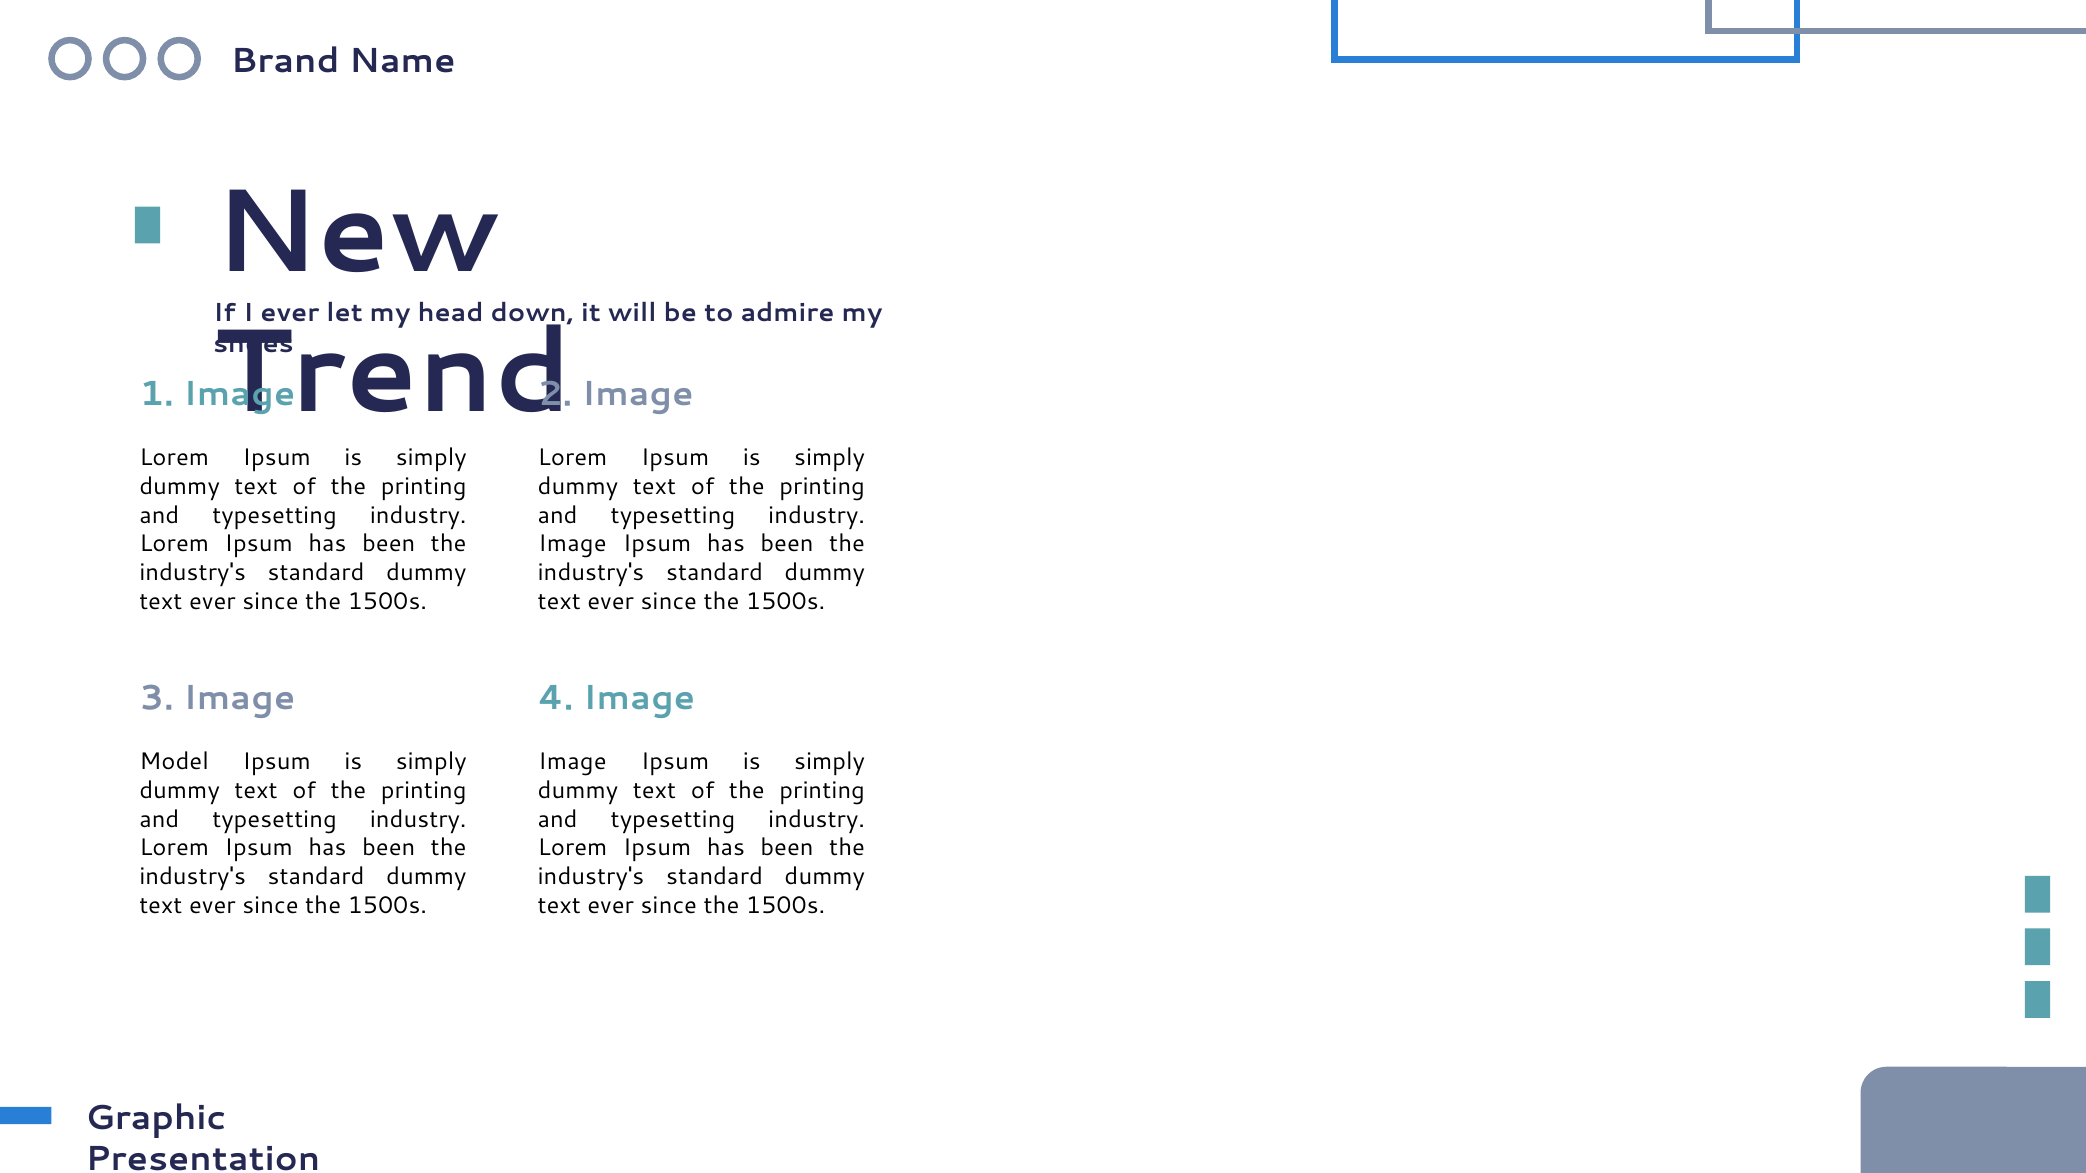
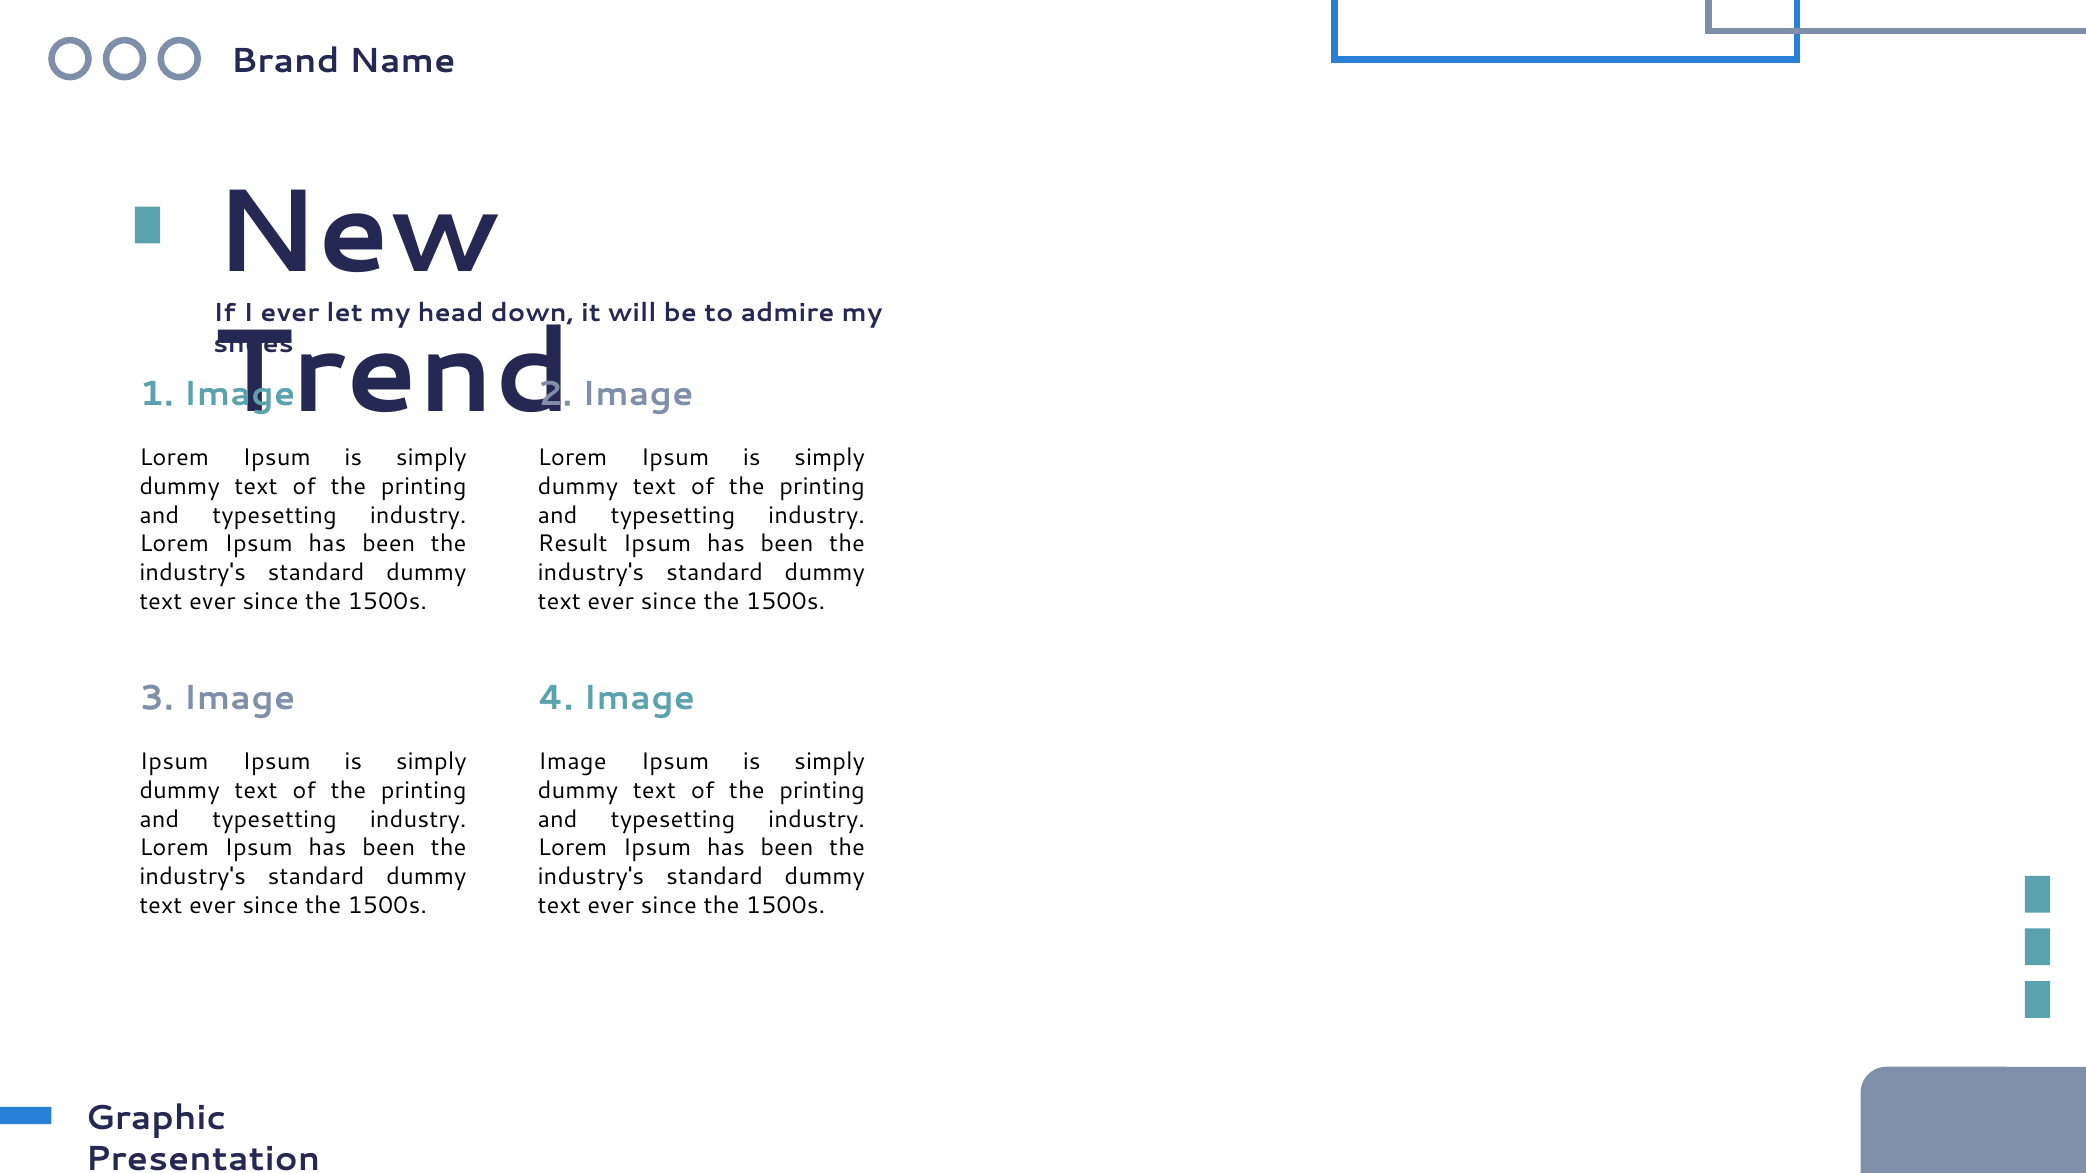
Image: Image -> Result (573, 544)
Model: Model -> Ipsum (174, 762)
